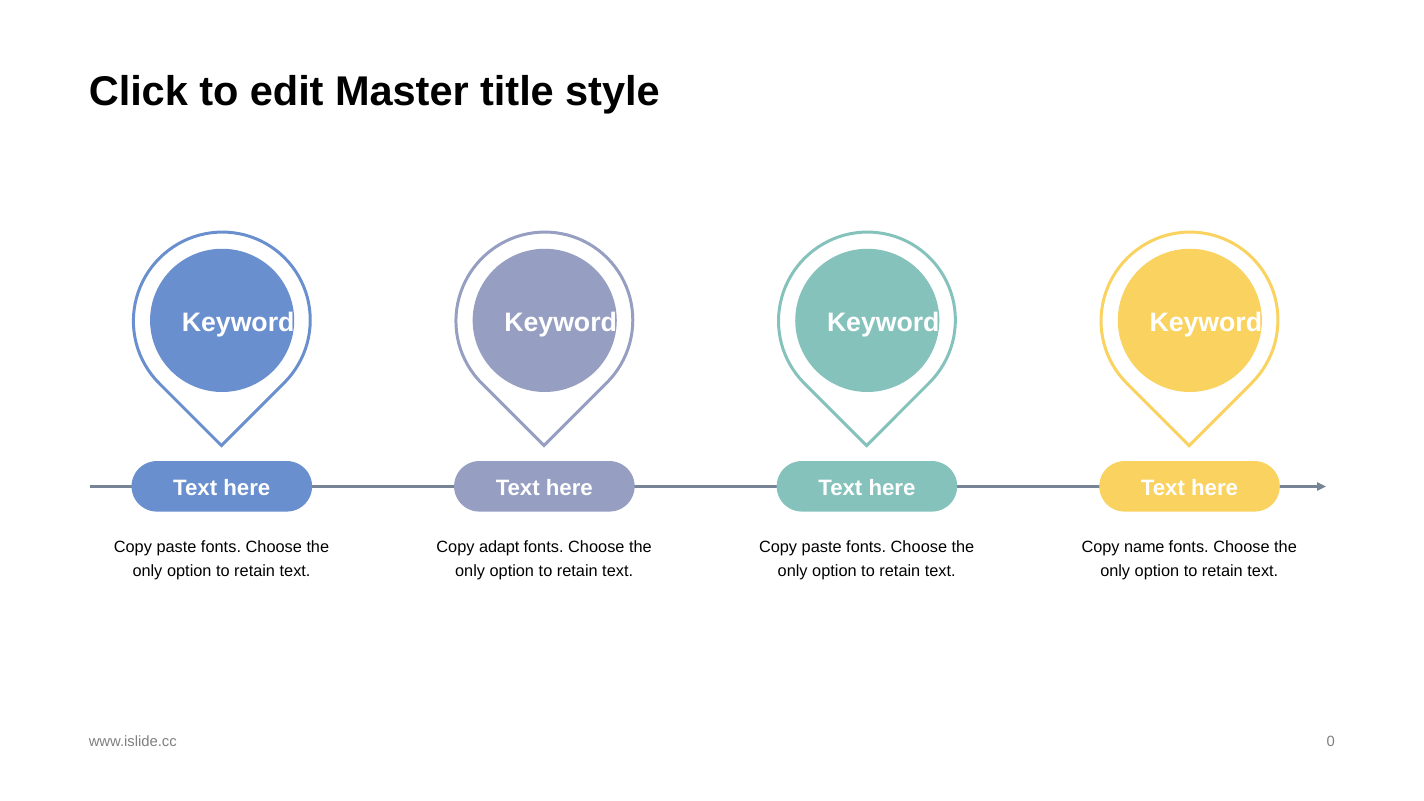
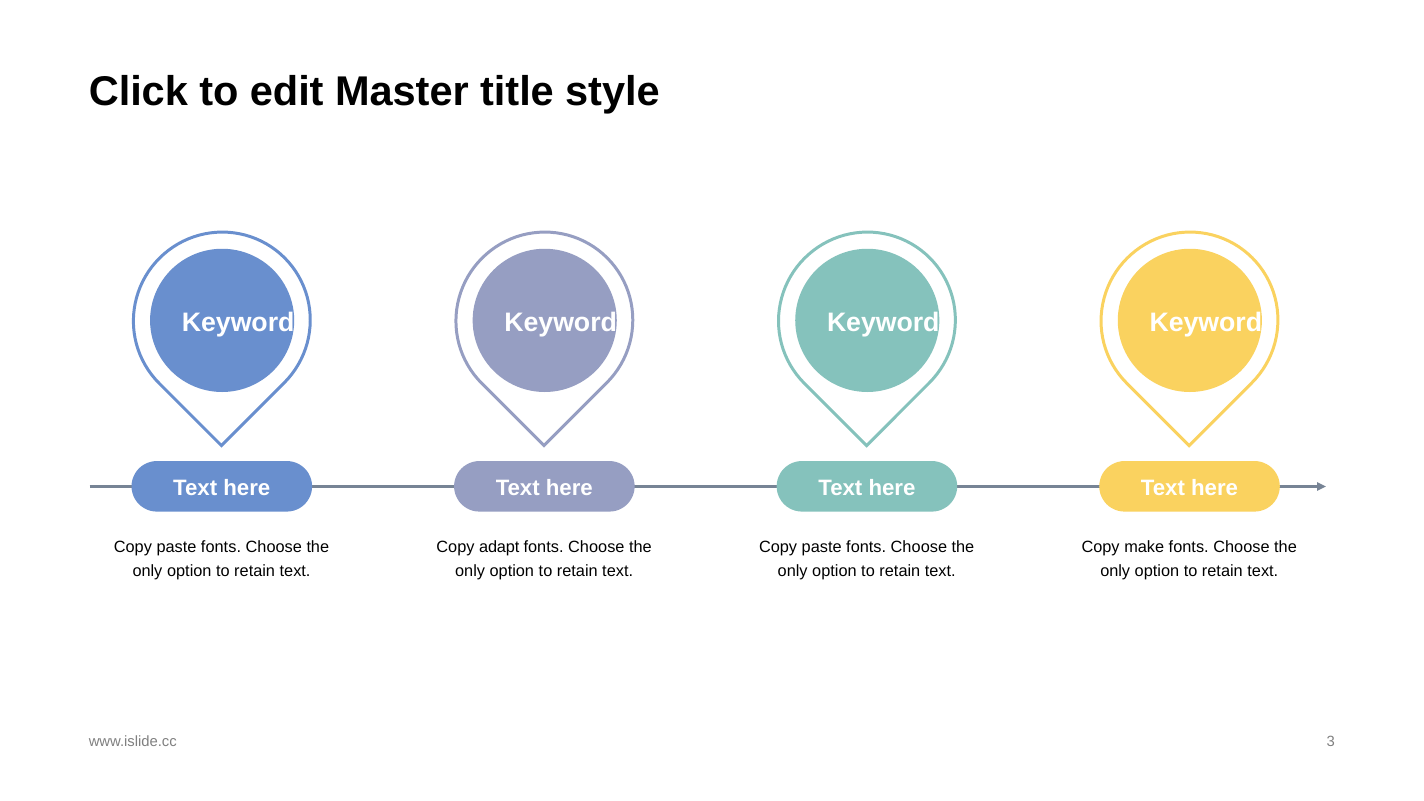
name: name -> make (1144, 547)
0: 0 -> 3 (1331, 741)
